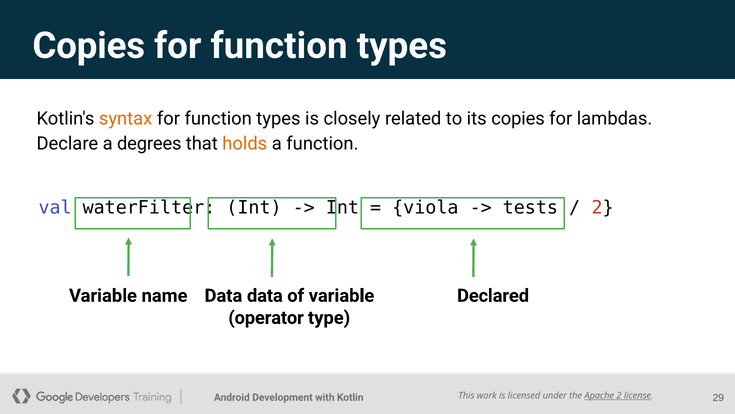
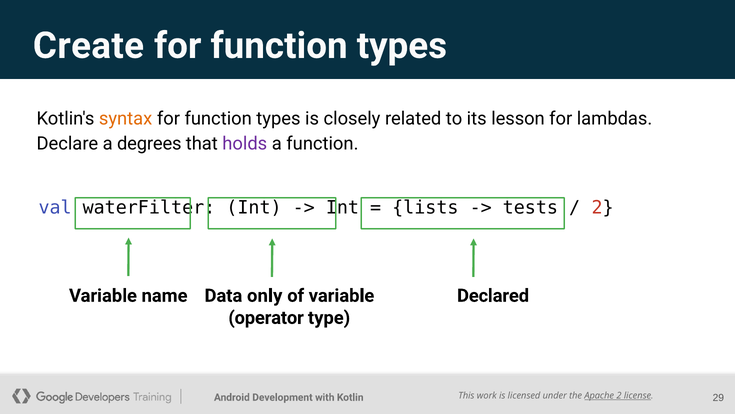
Copies: Copies -> Create (88, 46)
its copies: copies -> lesson (518, 118)
holds colour: orange -> purple (245, 144)
viola: viola -> lists (425, 207)
Data data: data -> only (265, 295)
